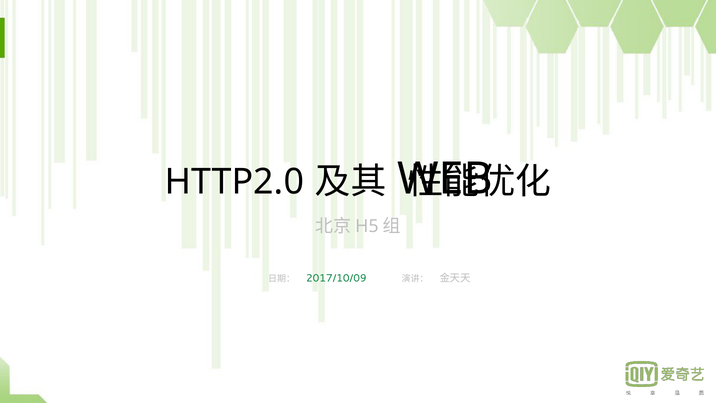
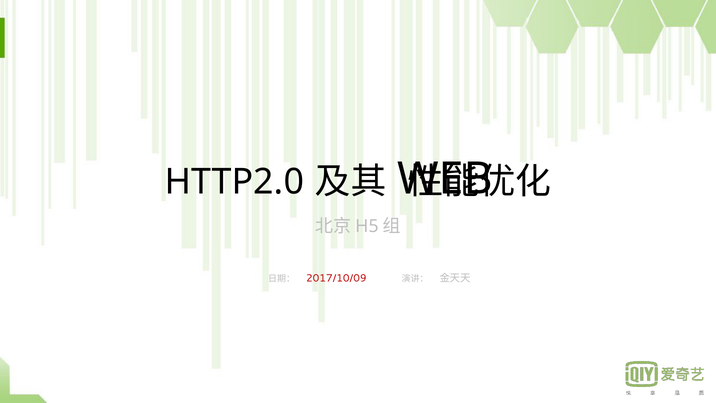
2017/10/09 colour: green -> red (336, 278)
